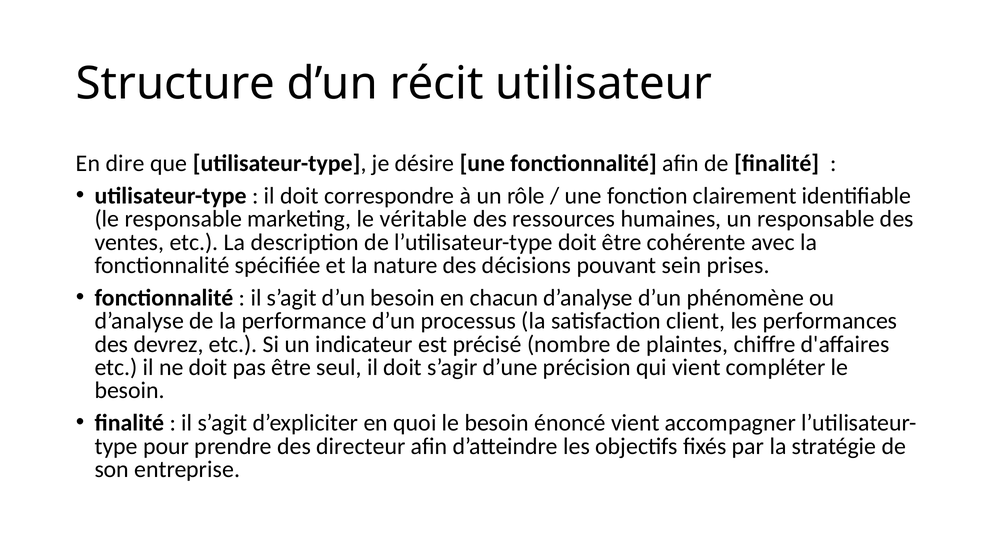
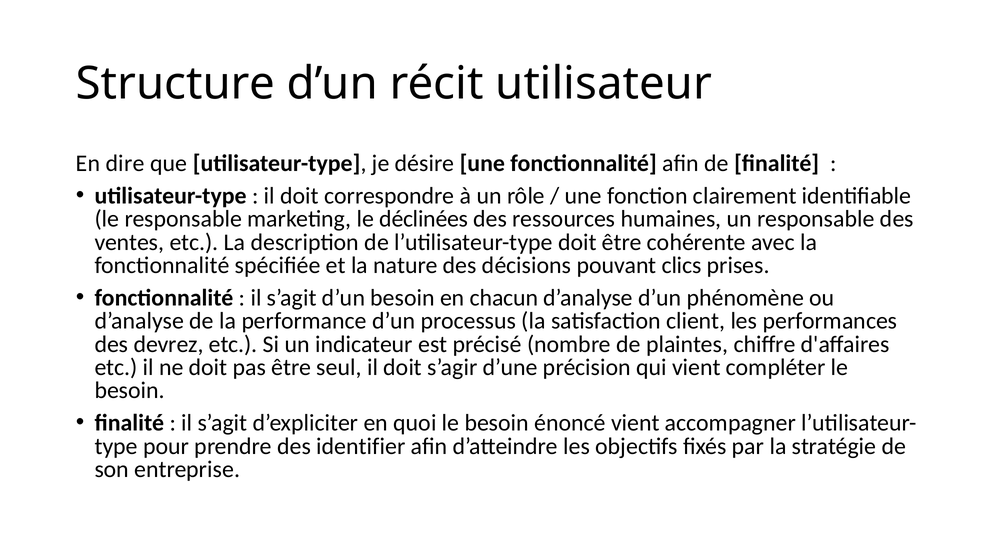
véritable: véritable -> déclinées (424, 219)
sein: sein -> clics (682, 266)
directeur: directeur -> identifier (361, 446)
